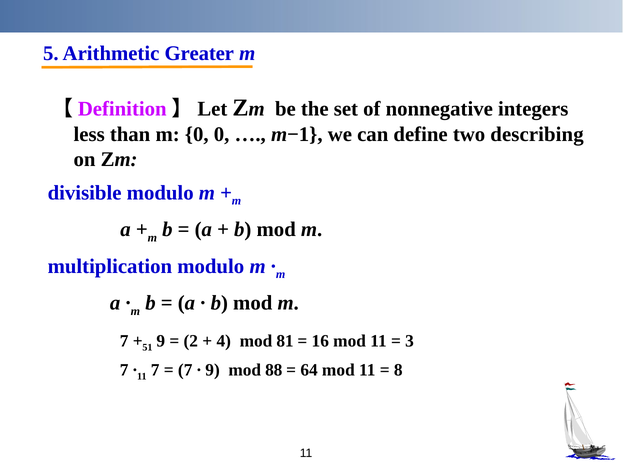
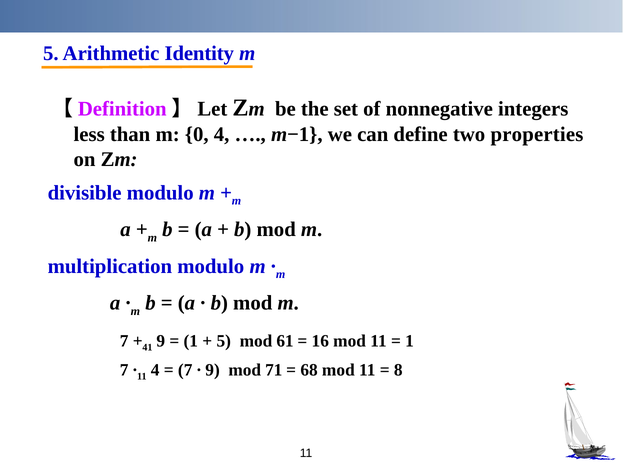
Greater: Greater -> Identity (199, 53)
0 0: 0 -> 4 (222, 134)
describing: describing -> properties (537, 134)
51: 51 -> 41 (147, 347)
2: 2 -> 1 (191, 340)
4: 4 -> 5 (224, 340)
81: 81 -> 61 (285, 340)
3: 3 -> 1 (410, 340)
11 7: 7 -> 4 (155, 369)
88: 88 -> 71 (274, 369)
64: 64 -> 68 (309, 369)
